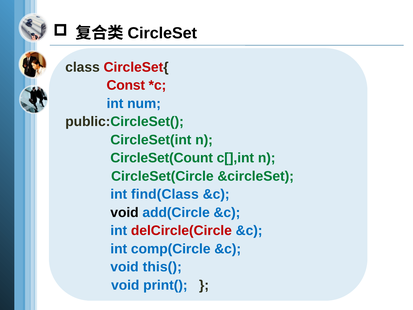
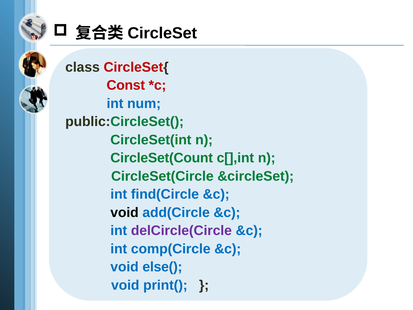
find(Class: find(Class -> find(Circle (165, 194)
delCircle(Circle colour: red -> purple (181, 231)
this(: this( -> else( (162, 267)
